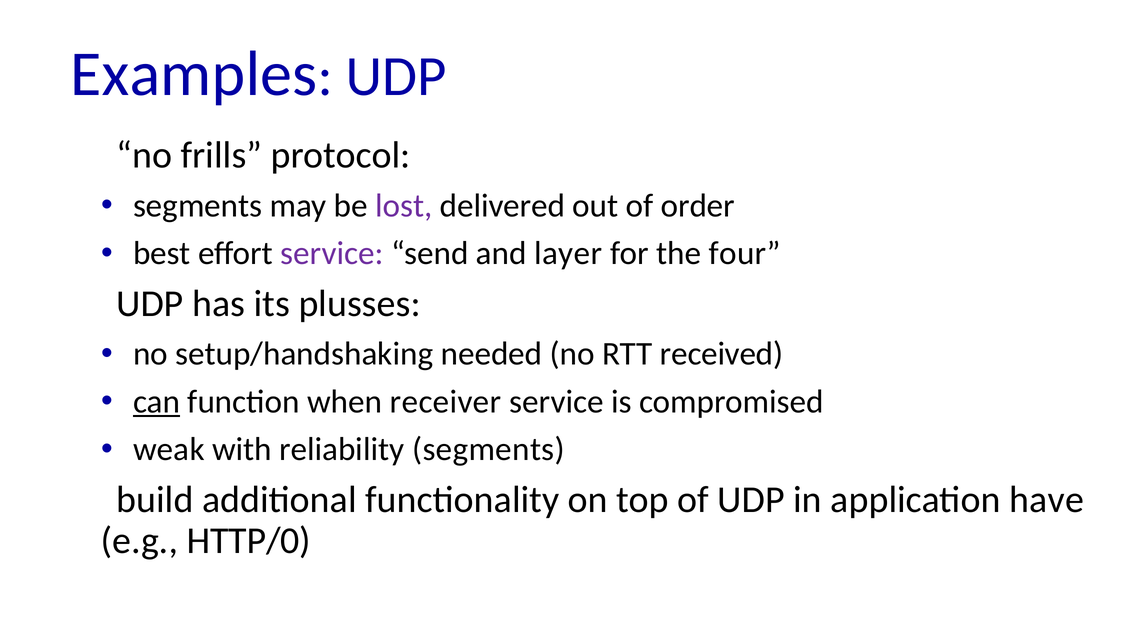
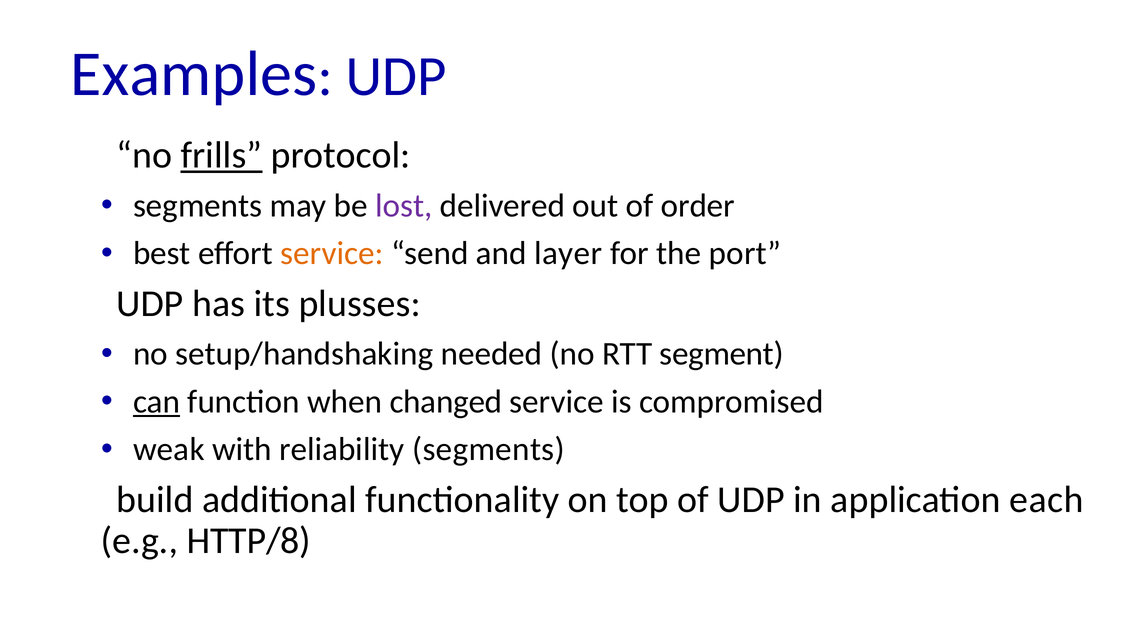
frills underline: none -> present (221, 155)
service colour: purple -> orange (332, 254)
four: four -> port (745, 254)
received: received -> segment (722, 354)
receiver: receiver -> changed (446, 402)
have: have -> each (1046, 500)
HTTP/0: HTTP/0 -> HTTP/8 (249, 541)
